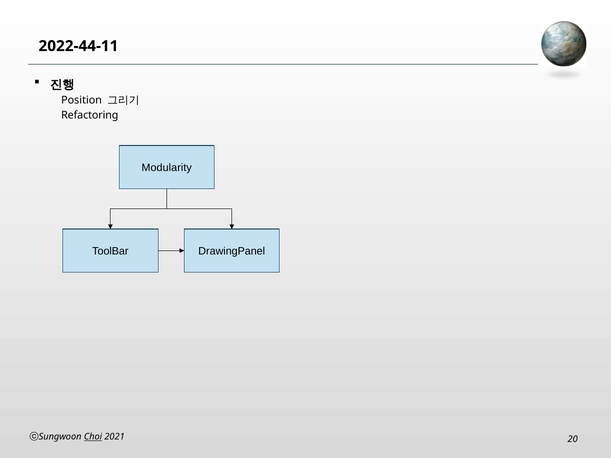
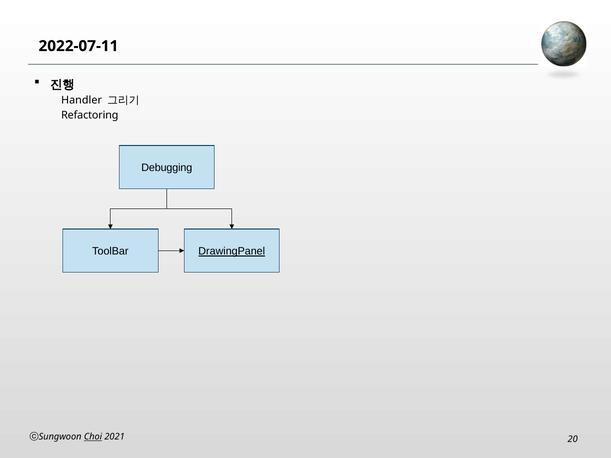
2022-44-11: 2022-44-11 -> 2022-07-11 (78, 46)
Position: Position -> Handler (82, 100)
Modularity: Modularity -> Debugging (167, 168)
DrawingPanel underline: none -> present (232, 252)
